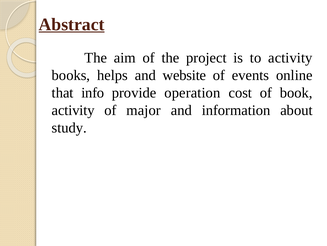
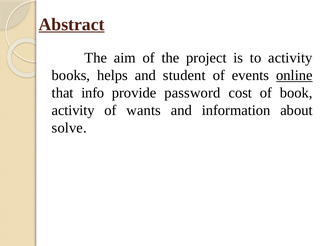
website: website -> student (184, 75)
online underline: none -> present (294, 75)
operation: operation -> password (192, 93)
major: major -> wants (144, 110)
study: study -> solve (69, 127)
